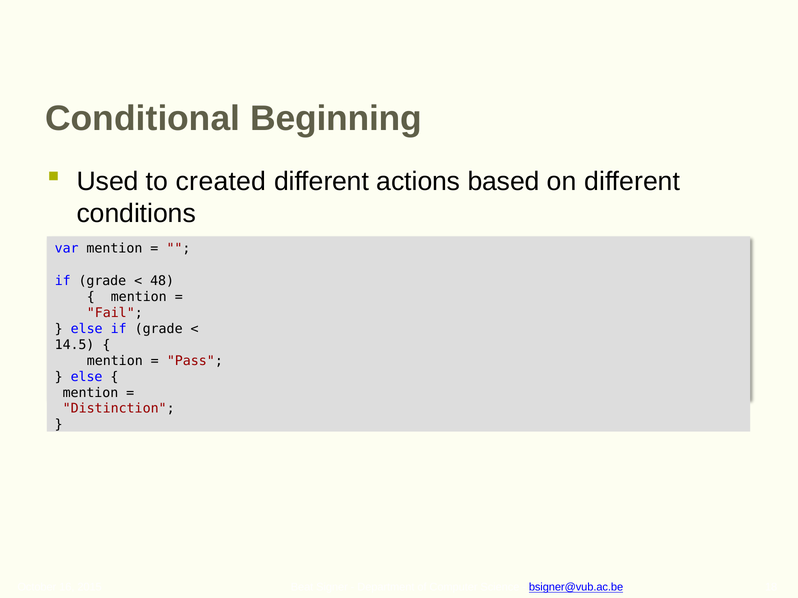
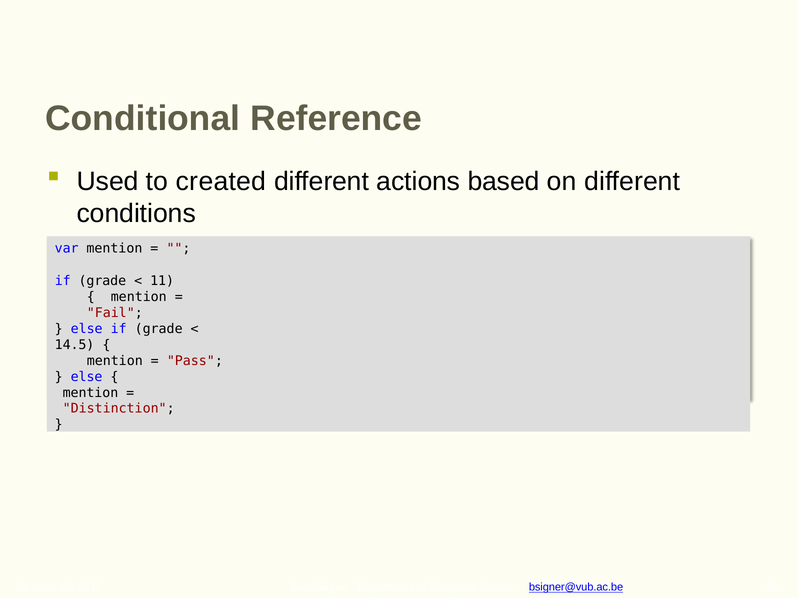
Beginning: Beginning -> Reference (336, 119)
48: 48 -> 11 (162, 281)
